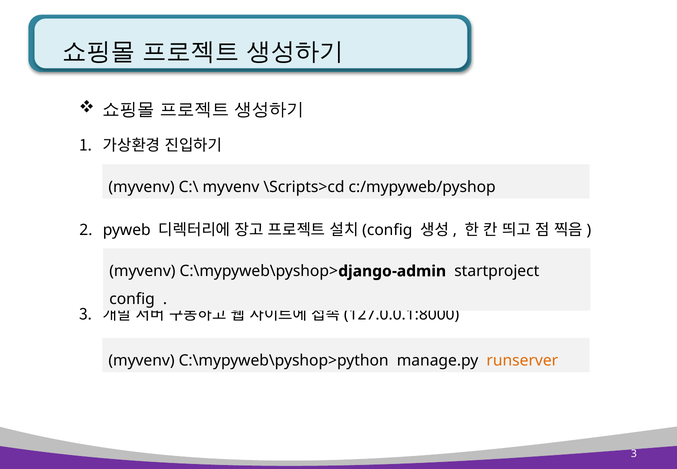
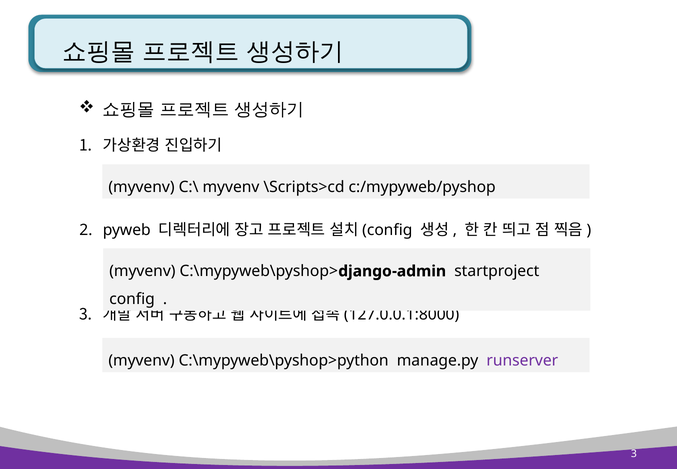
runserver colour: orange -> purple (522, 361)
